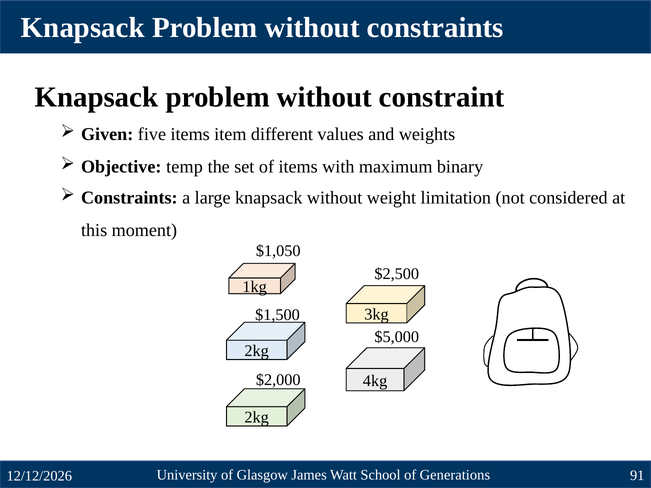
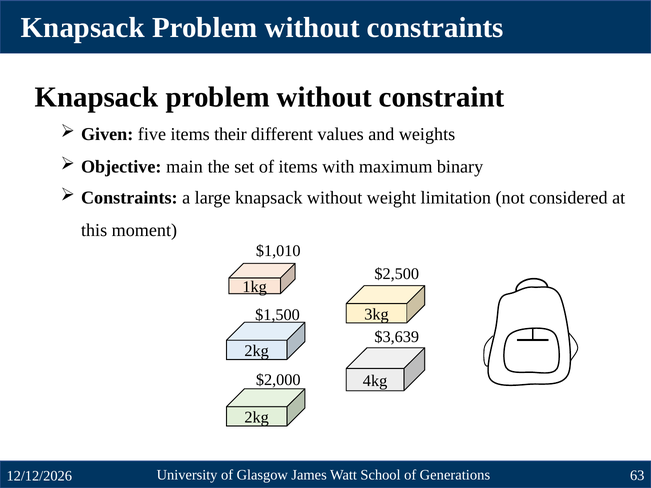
item: item -> their (230, 134)
temp: temp -> main (184, 167)
$1,050: $1,050 -> $1,010 (278, 251)
$5,000: $5,000 -> $3,639 (397, 337)
91: 91 -> 63 (637, 476)
